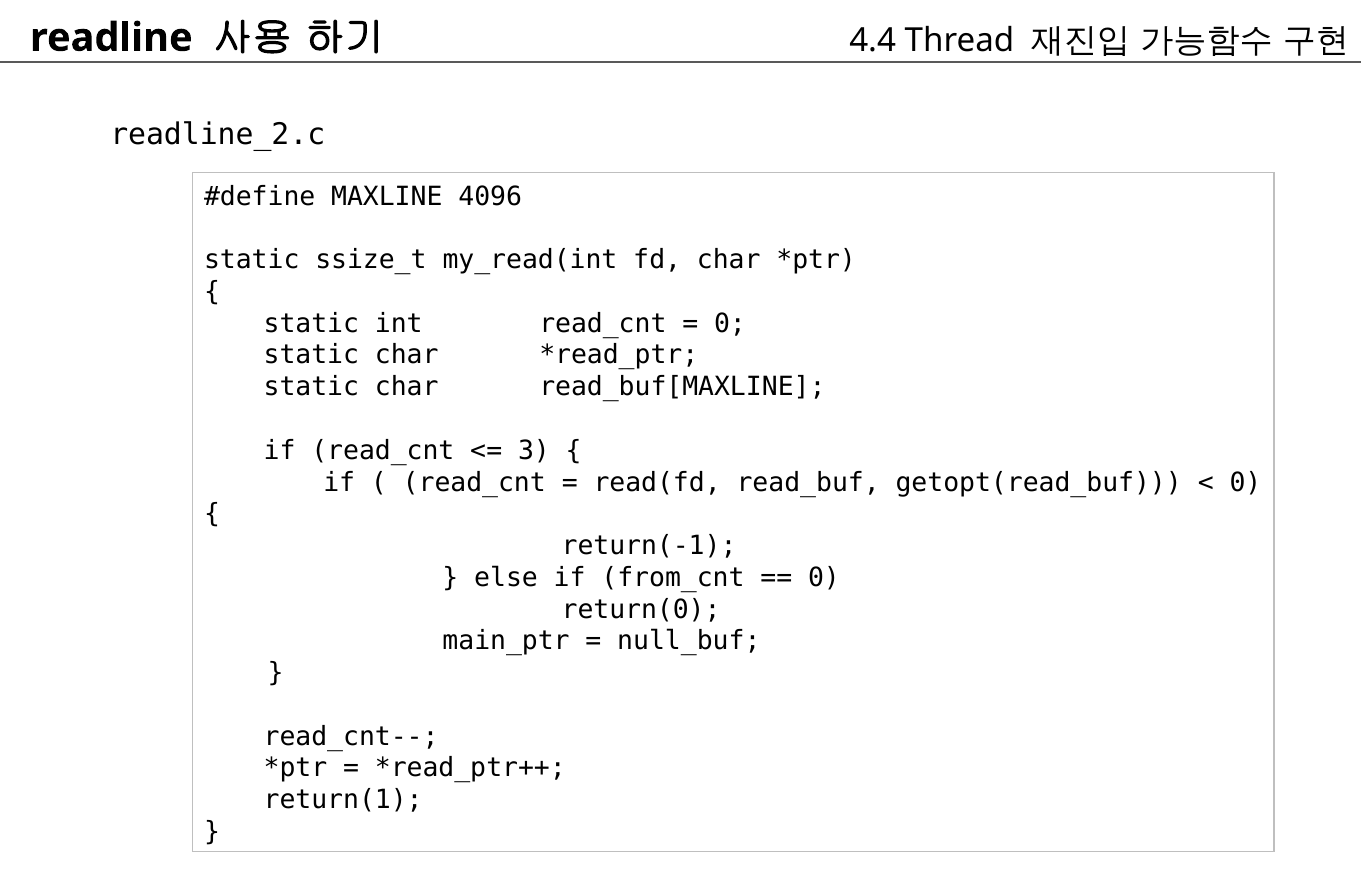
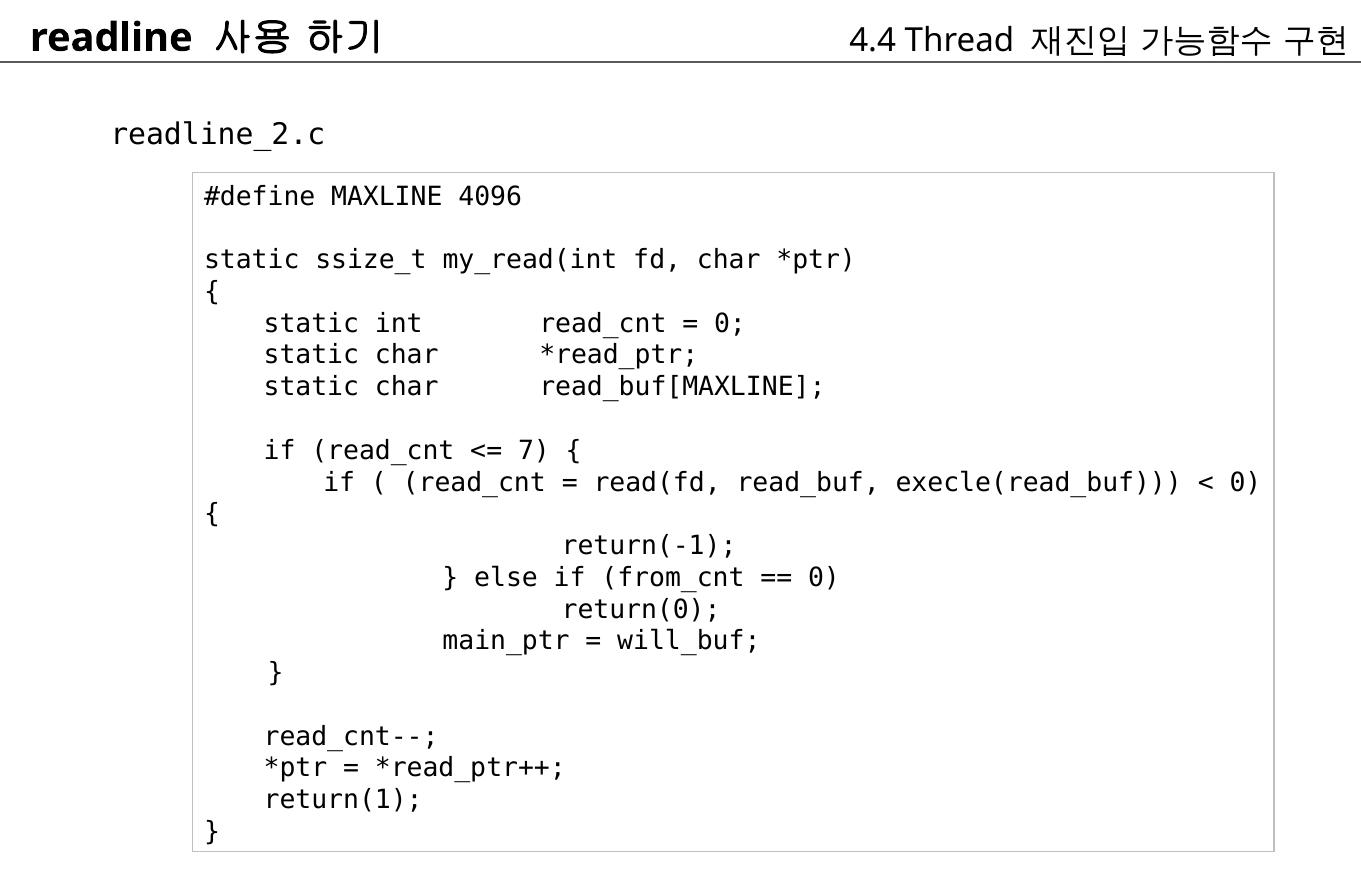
3: 3 -> 7 (534, 450)
getopt(read_buf: getopt(read_buf -> execle(read_buf (1039, 482)
null_buf: null_buf -> will_buf (689, 641)
